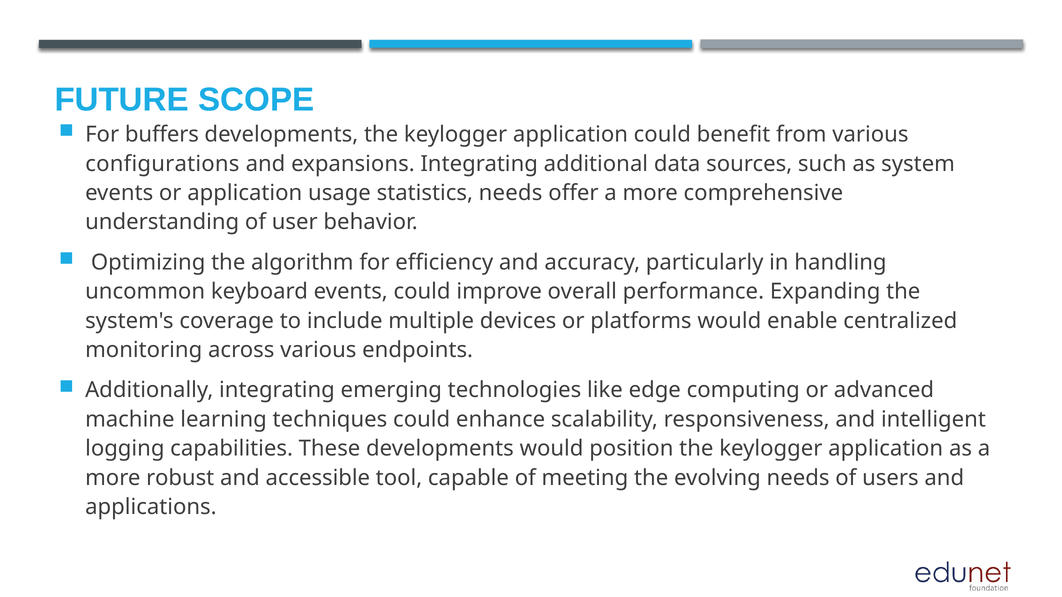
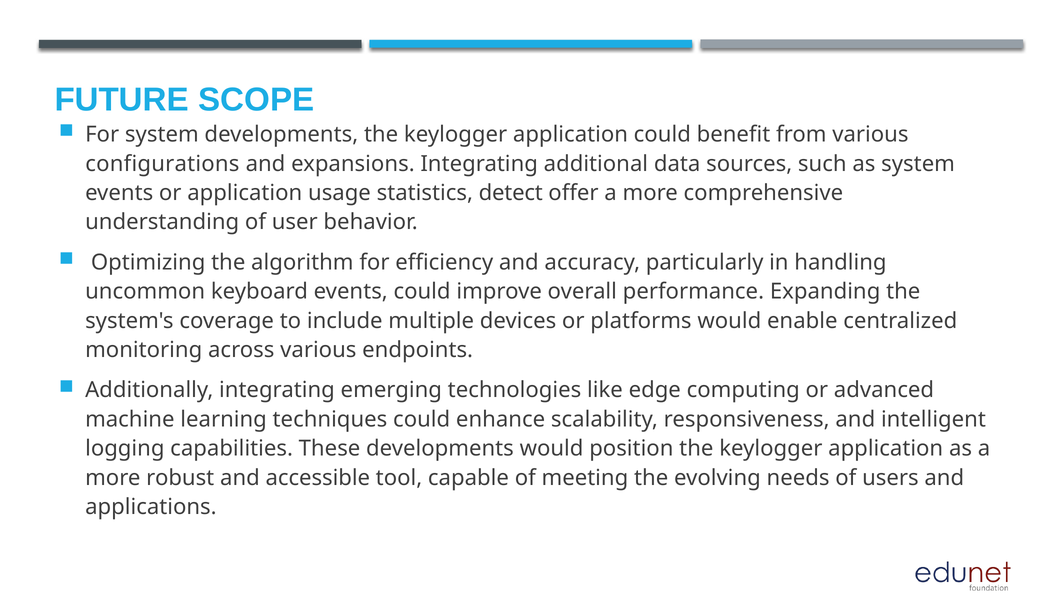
For buffers: buffers -> system (162, 135)
statistics needs: needs -> detect (511, 193)
